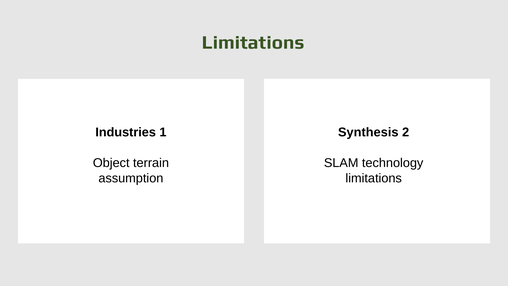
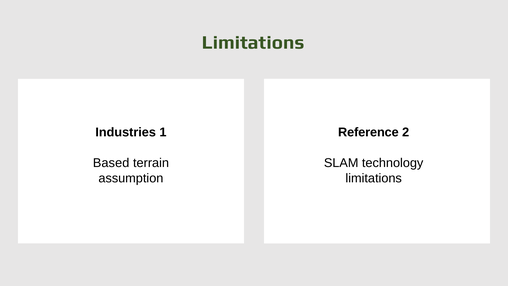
Synthesis: Synthesis -> Reference (368, 132)
Object: Object -> Based (111, 163)
